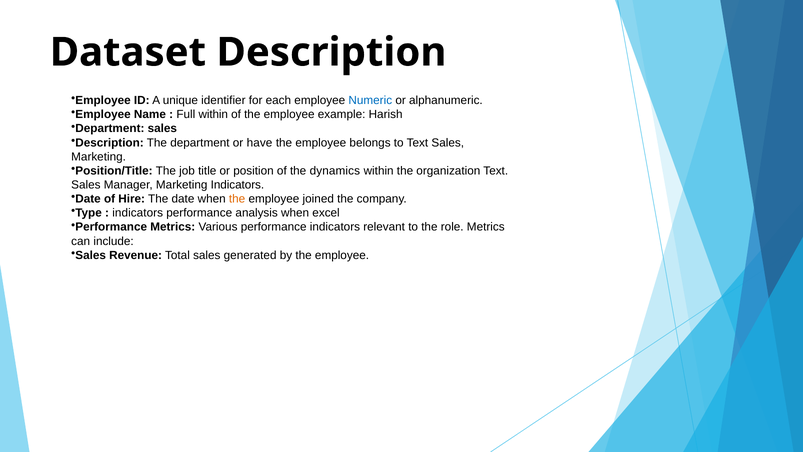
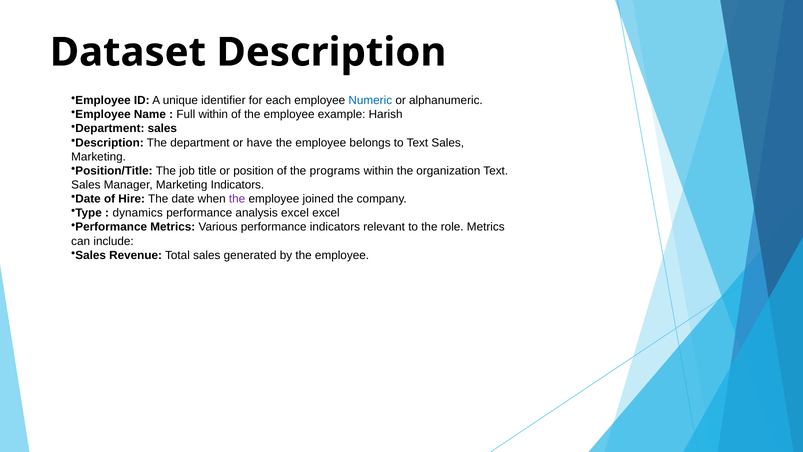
dynamics: dynamics -> programs (335, 171)
the colour: orange -> purple (237, 199)
indicators: indicators -> dynamics (138, 213)
analysis when: when -> excel (295, 213)
